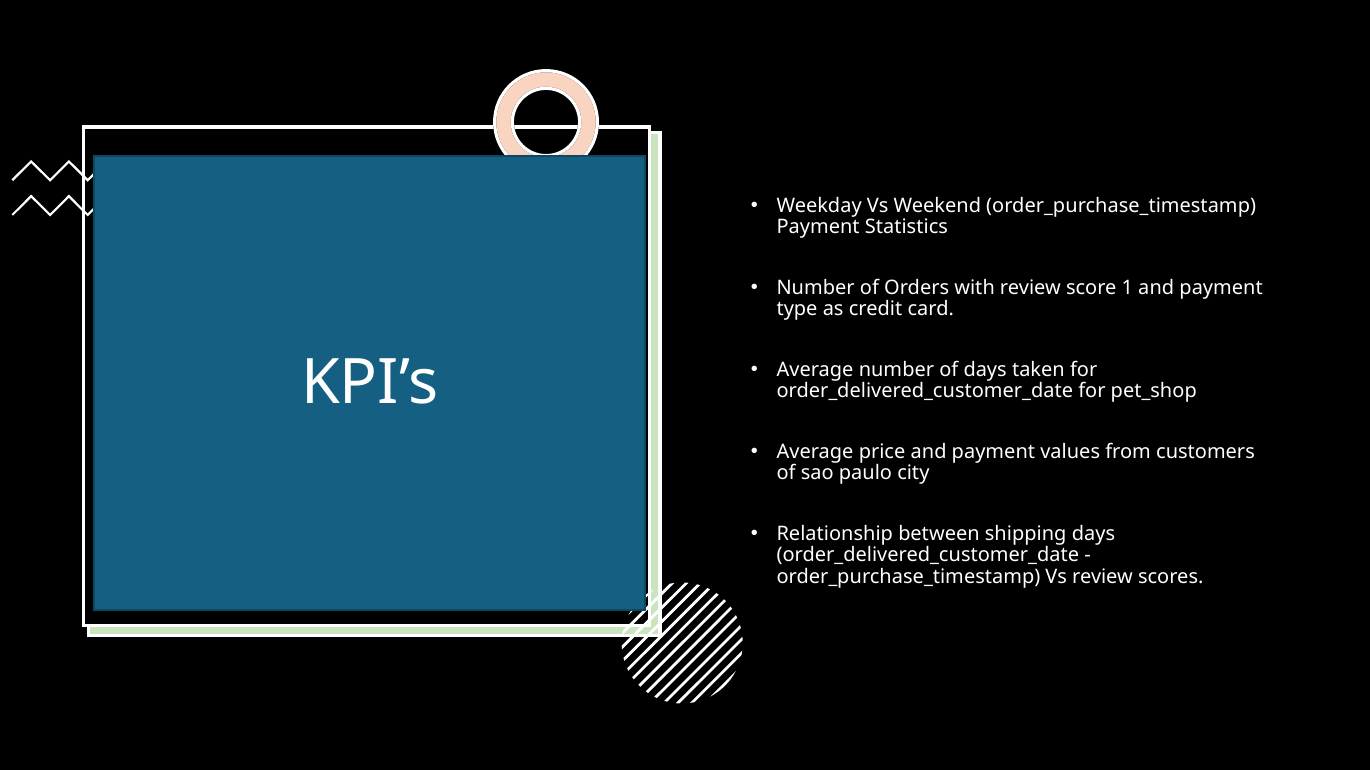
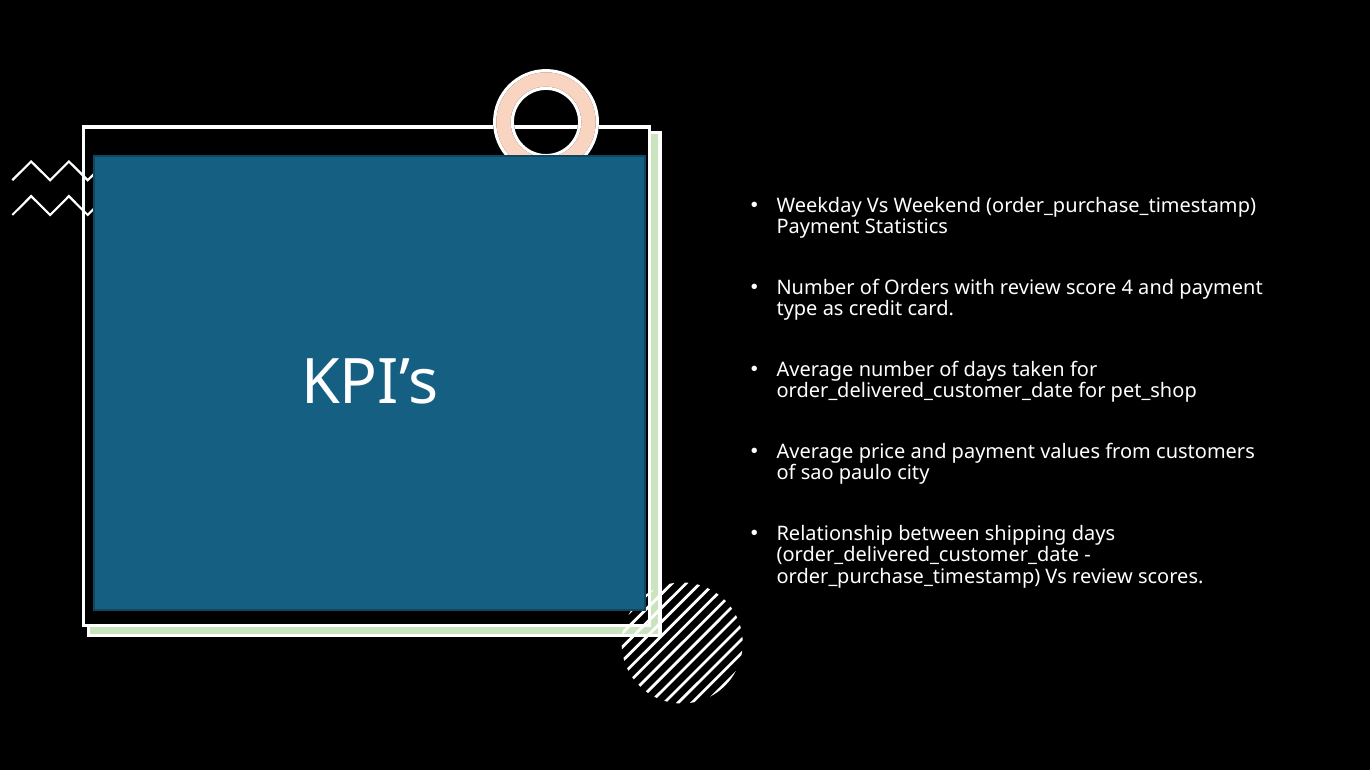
1: 1 -> 4 (1127, 288)
